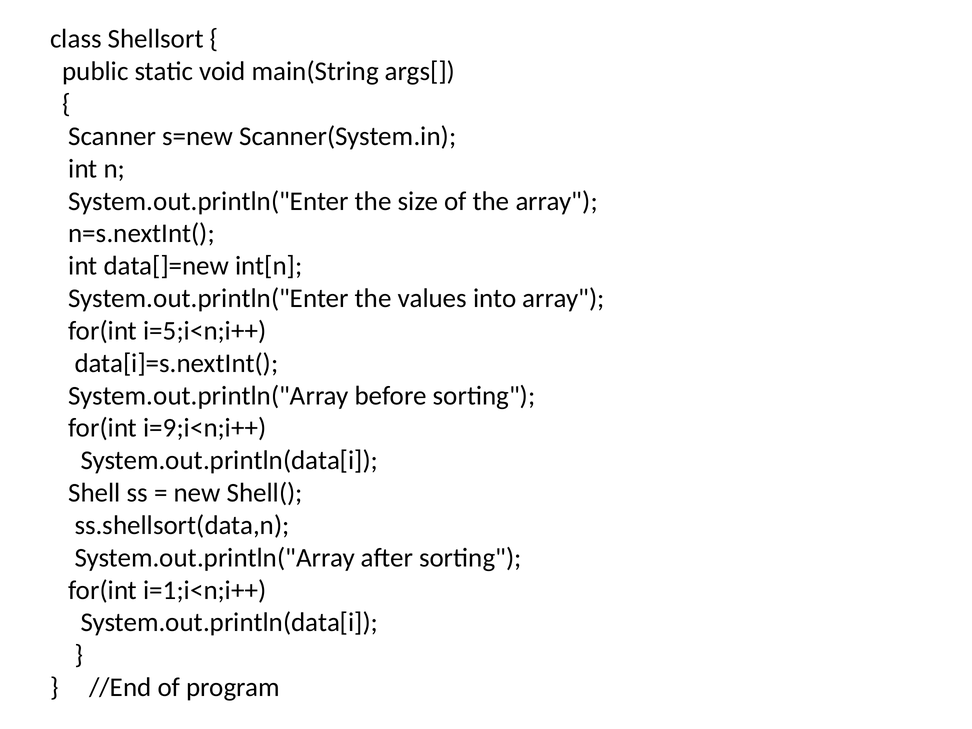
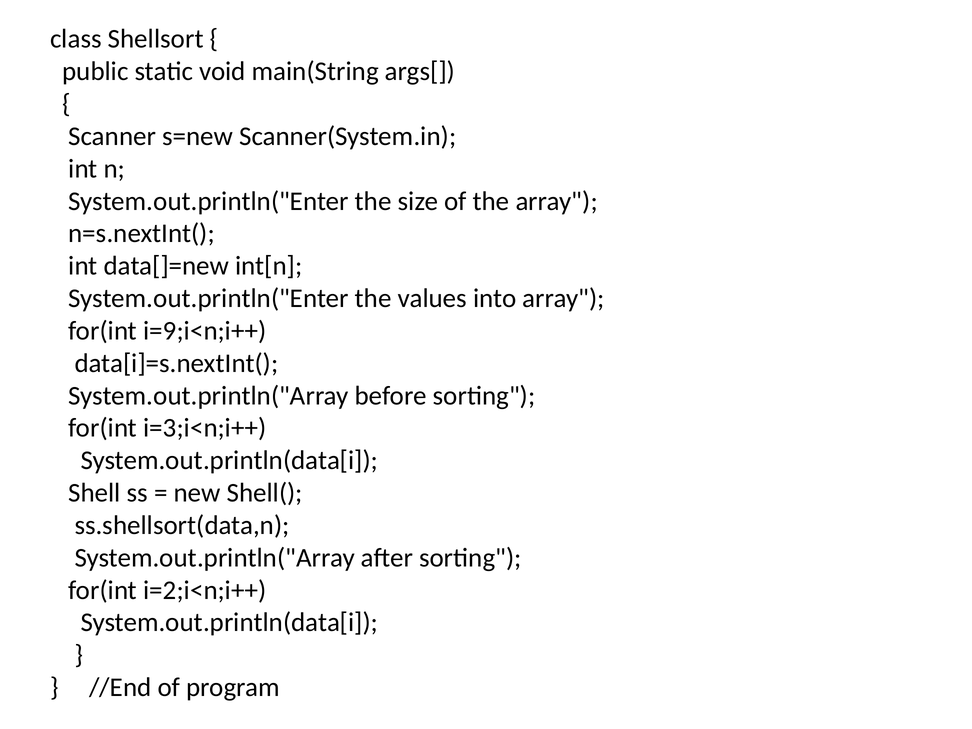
i=5;i<n;i++: i=5;i<n;i++ -> i=9;i<n;i++ (205, 331)
i=9;i<n;i++: i=9;i<n;i++ -> i=3;i<n;i++ (205, 428)
i=1;i<n;i++: i=1;i<n;i++ -> i=2;i<n;i++ (205, 590)
